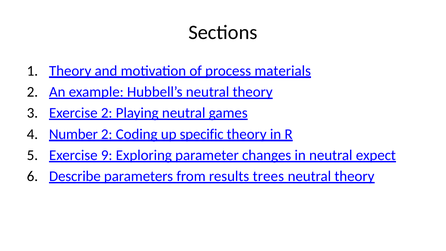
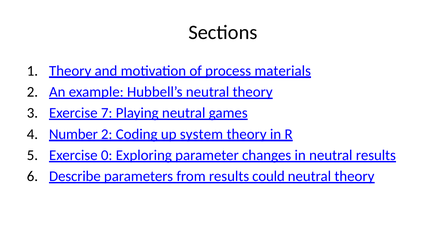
Exercise 2: 2 -> 7 (107, 113)
specific: specific -> system (201, 134)
9: 9 -> 0 (107, 155)
neutral expect: expect -> results (376, 155)
trees: trees -> could (268, 176)
